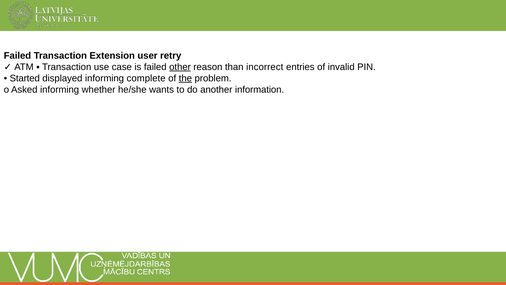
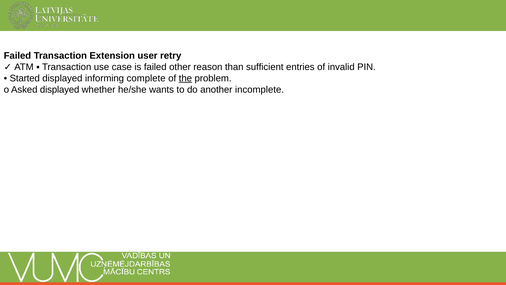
other underline: present -> none (180, 67)
incorrect: incorrect -> sufficient (265, 67)
Asked informing: informing -> displayed (60, 90)
information: information -> incomplete (260, 90)
